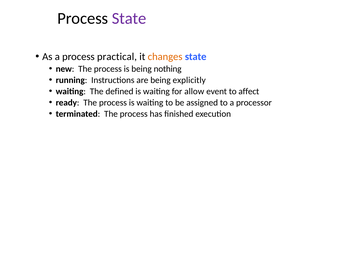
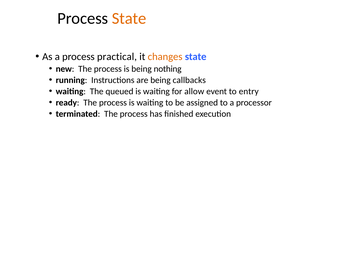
State colour: purple -> orange (129, 18)
explicitly: explicitly -> callbacks (189, 80)
defined: defined -> queued (119, 91)
affect: affect -> entry (249, 91)
